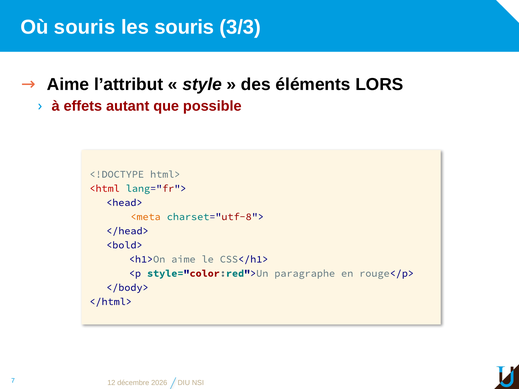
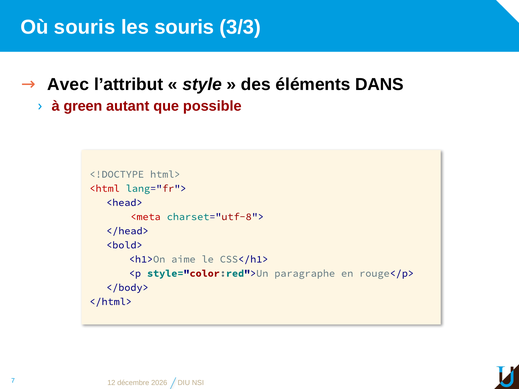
Aime: Aime -> Avec (68, 84)
LORS: LORS -> DANS (379, 84)
effets: effets -> green (83, 106)
<meta colour: orange -> red (146, 217)
